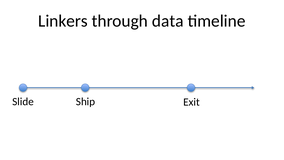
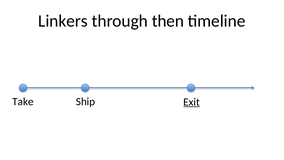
data: data -> then (168, 21)
Slide: Slide -> Take (23, 101)
Exit underline: none -> present (192, 102)
